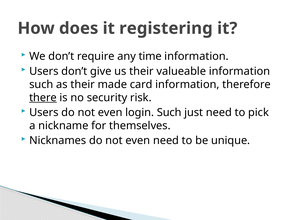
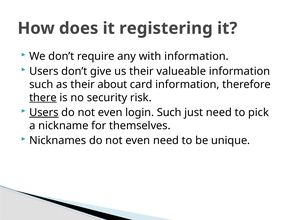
time: time -> with (150, 56)
made: made -> about (112, 84)
Users underline: none -> present (44, 112)
